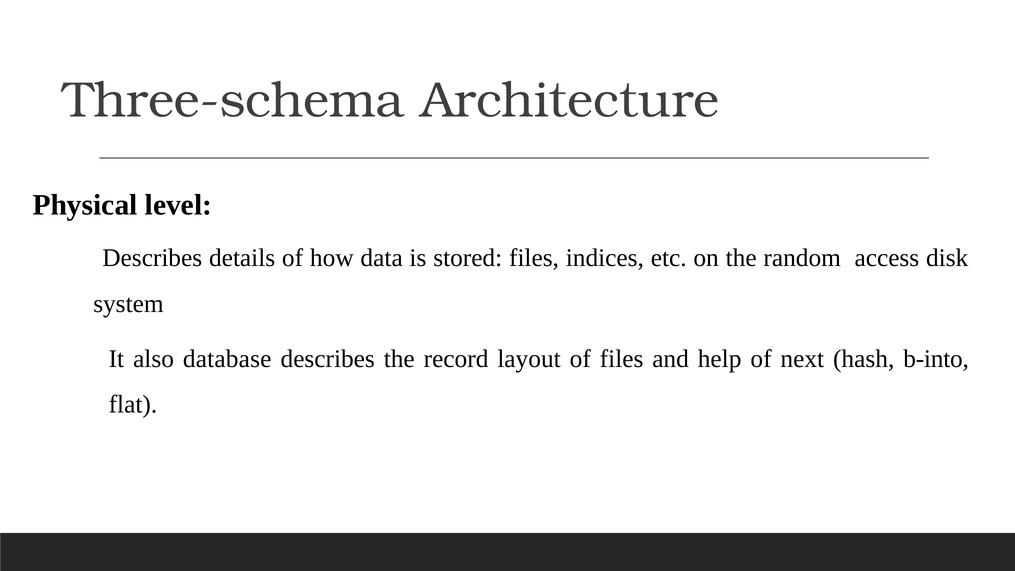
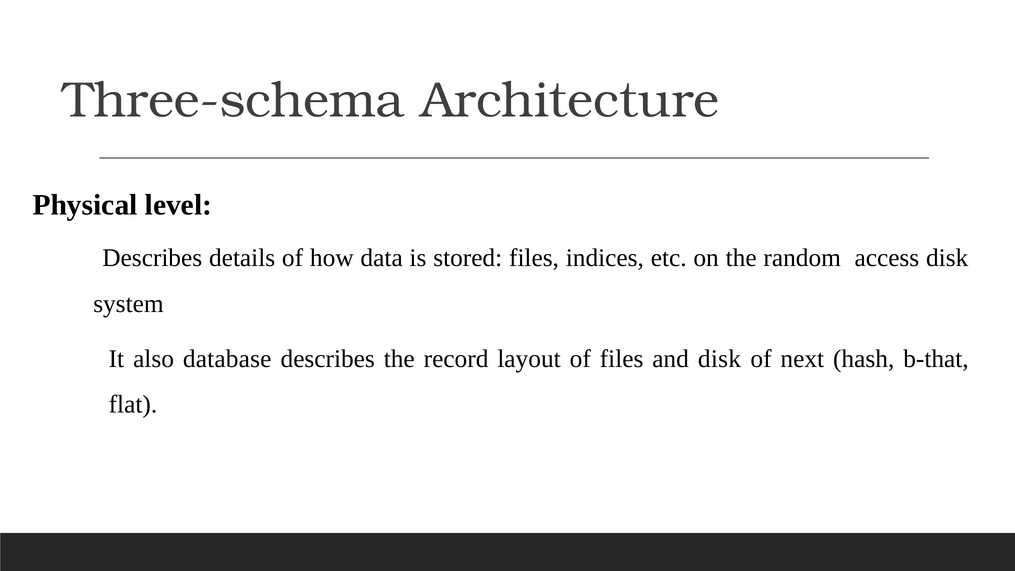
and help: help -> disk (720, 359)
b-into: b-into -> b-that (936, 359)
